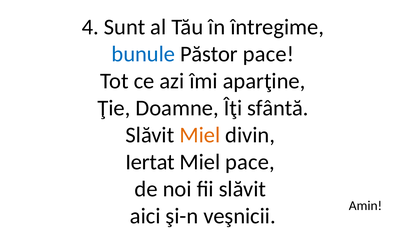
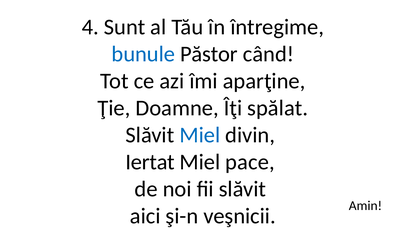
Păstor pace: pace -> când (269, 54)
sfântă: sfântă -> spălat (278, 108)
Miel colour: orange -> blue (200, 135)
